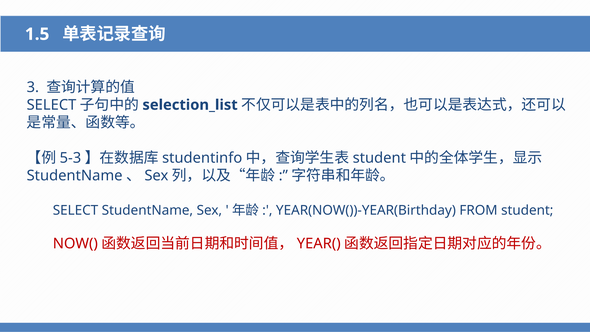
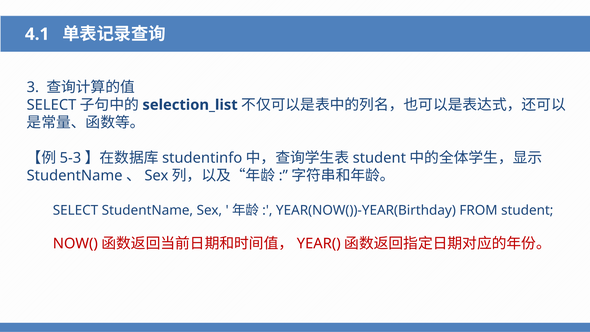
1.5: 1.5 -> 4.1 (37, 34)
